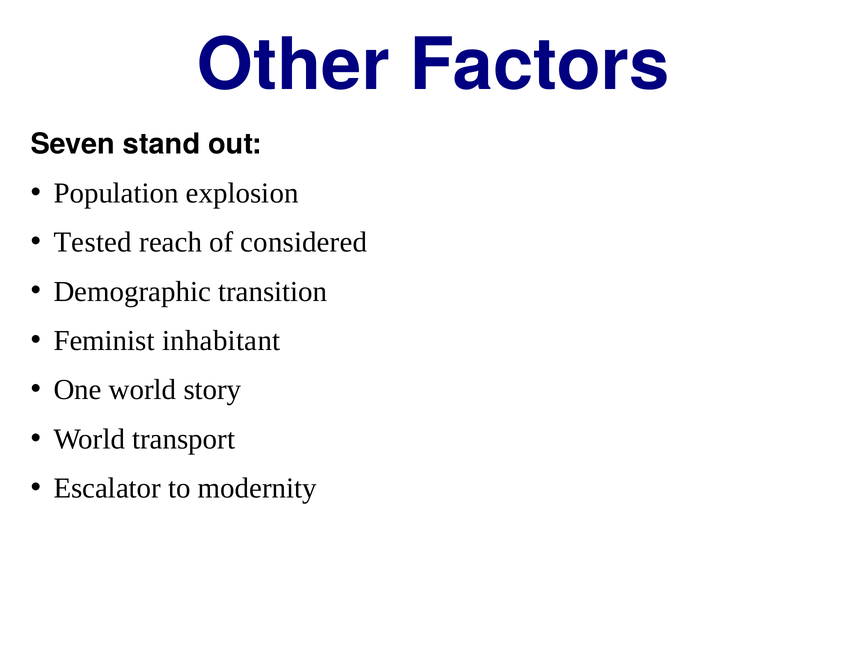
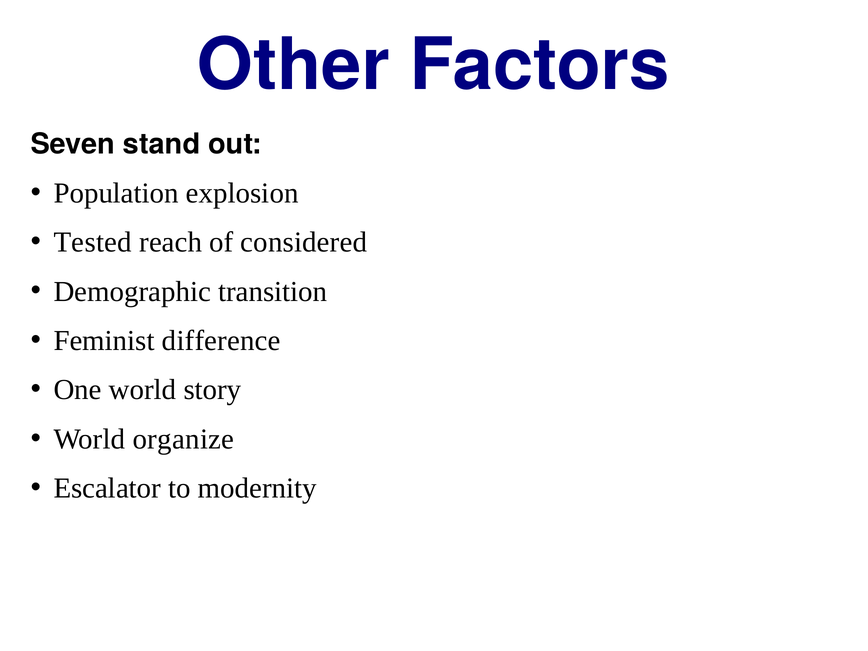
inhabitant: inhabitant -> difference (221, 341)
transport: transport -> organize (184, 439)
